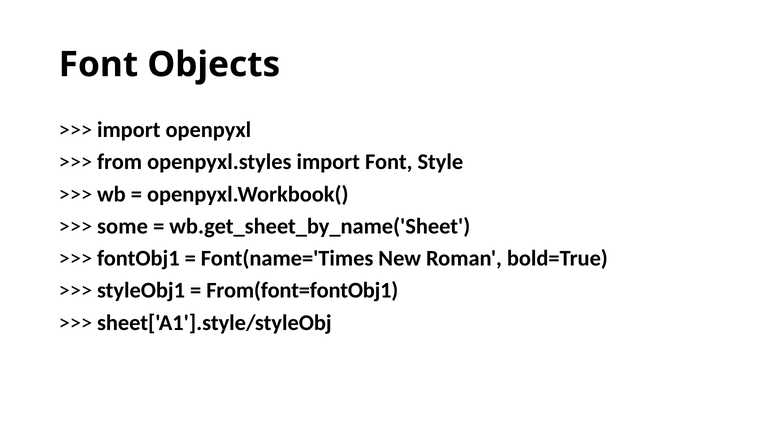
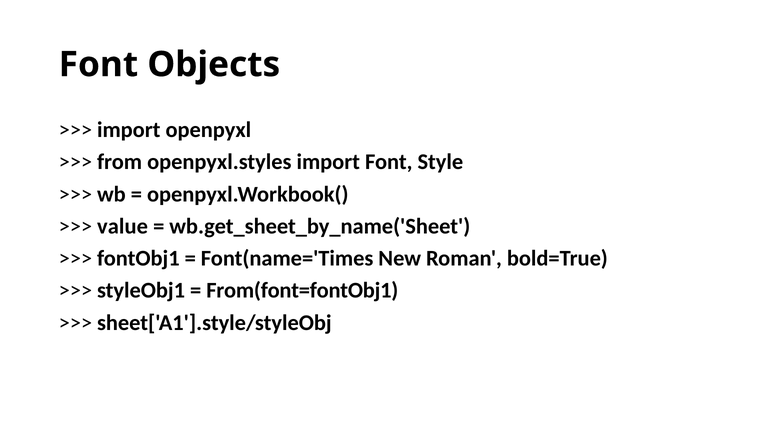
some: some -> value (123, 227)
